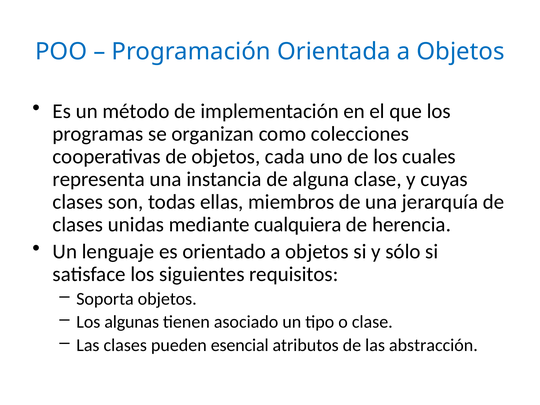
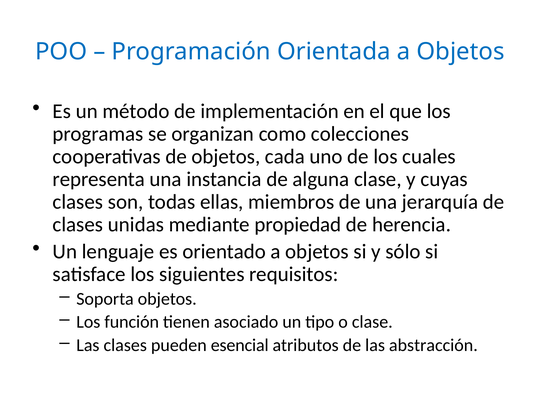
cualquiera: cualquiera -> propiedad (298, 225)
algunas: algunas -> función (132, 322)
